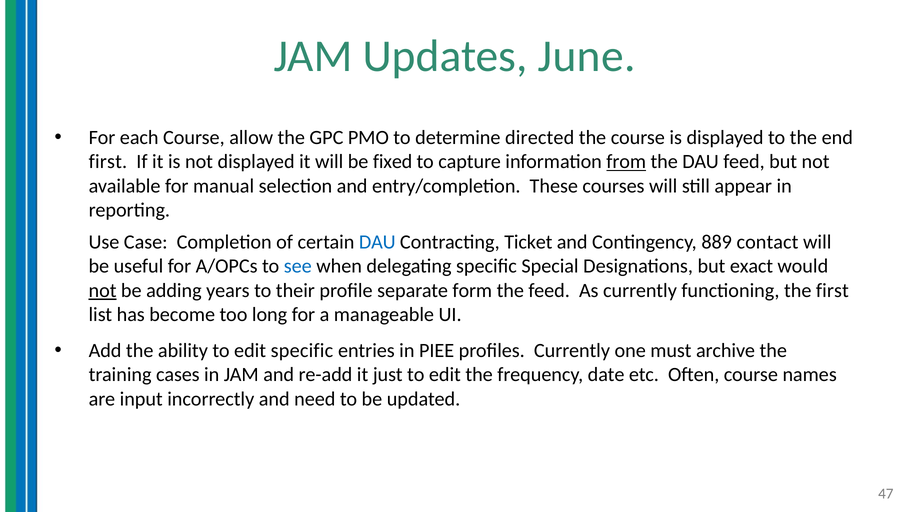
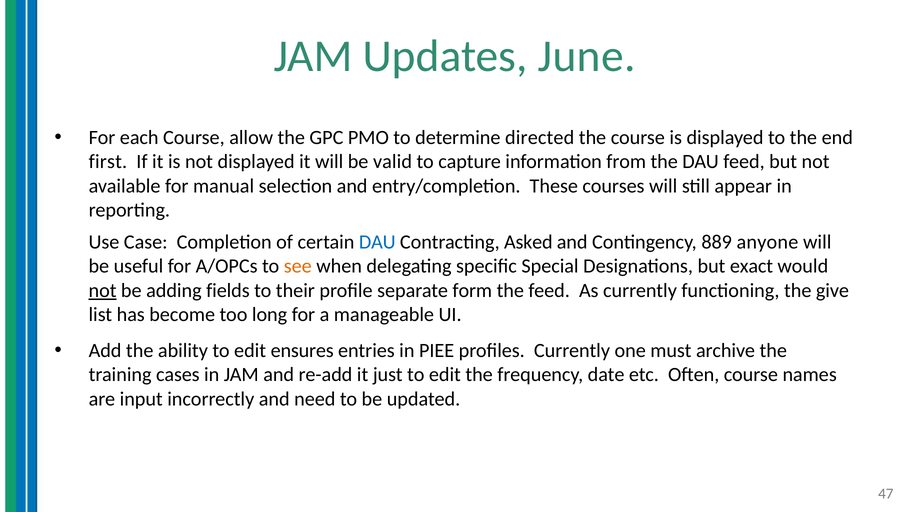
fixed: fixed -> valid (393, 162)
from underline: present -> none (626, 162)
Ticket: Ticket -> Asked (528, 242)
contact: contact -> anyone (767, 242)
see colour: blue -> orange (298, 266)
years: years -> fields (228, 290)
the first: first -> give (832, 290)
edit specific: specific -> ensures (302, 350)
